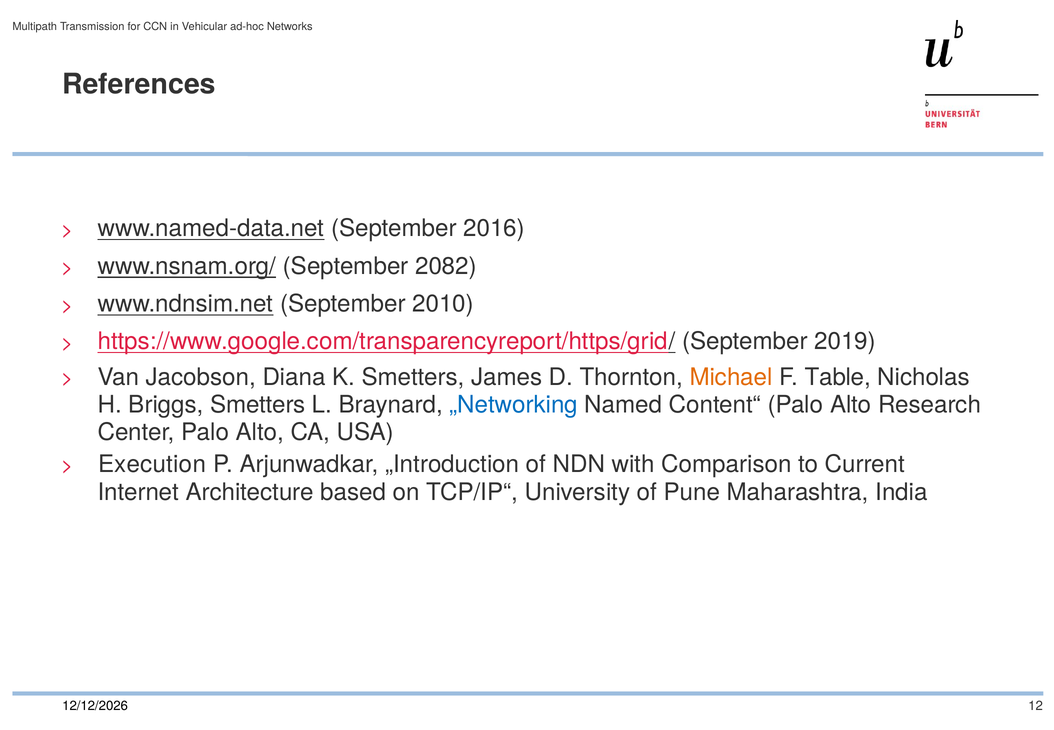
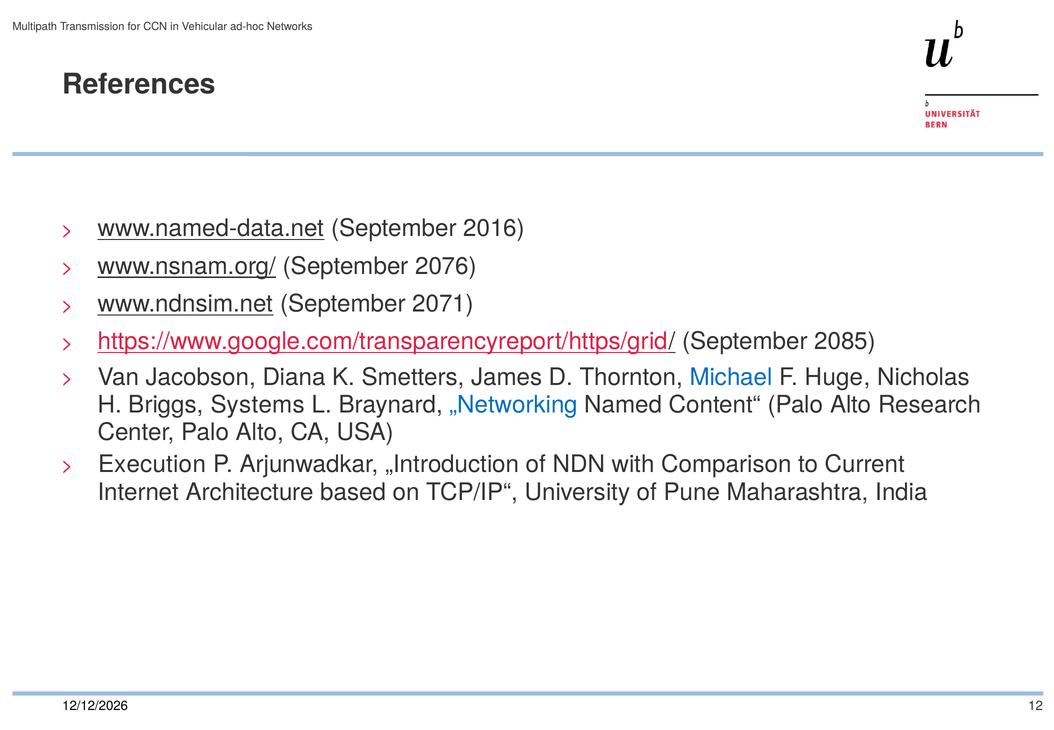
2082: 2082 -> 2076 (446, 266)
2010: 2010 -> 2071 (443, 304)
2019: 2019 -> 2085 (845, 341)
Michael colour: orange -> blue (731, 377)
Table: Table -> Huge (838, 377)
Briggs Smetters: Smetters -> Systems (258, 404)
